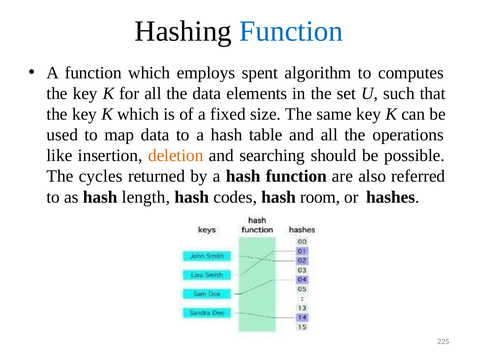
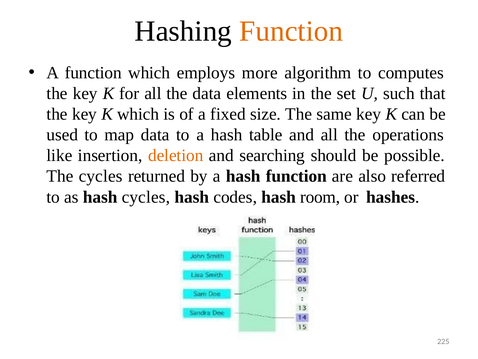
Function colour: blue -> orange (291, 31)
spent: spent -> more (260, 73)
hash length: length -> cycles (146, 197)
